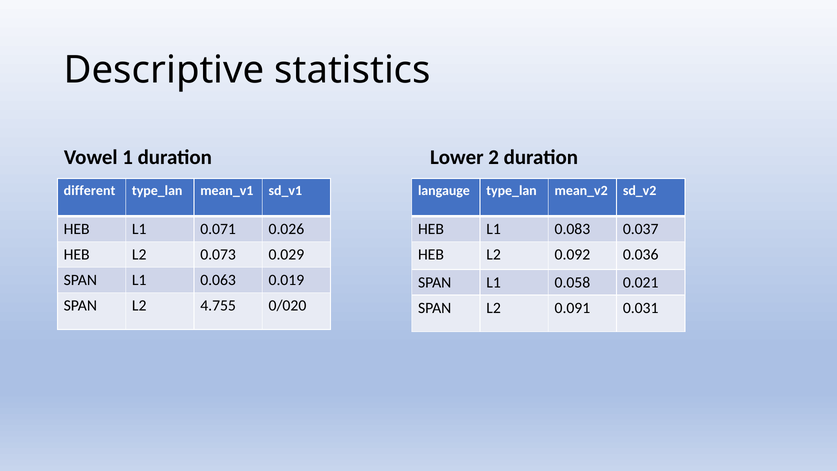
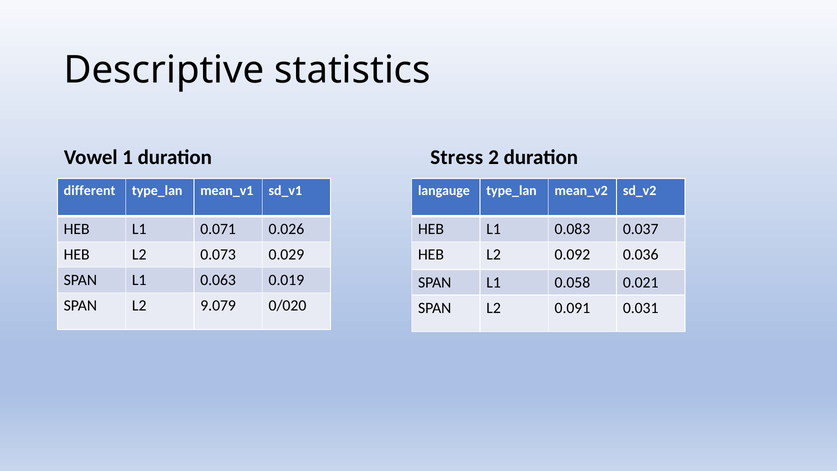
Lower: Lower -> Stress (457, 157)
4.755: 4.755 -> 9.079 (218, 306)
